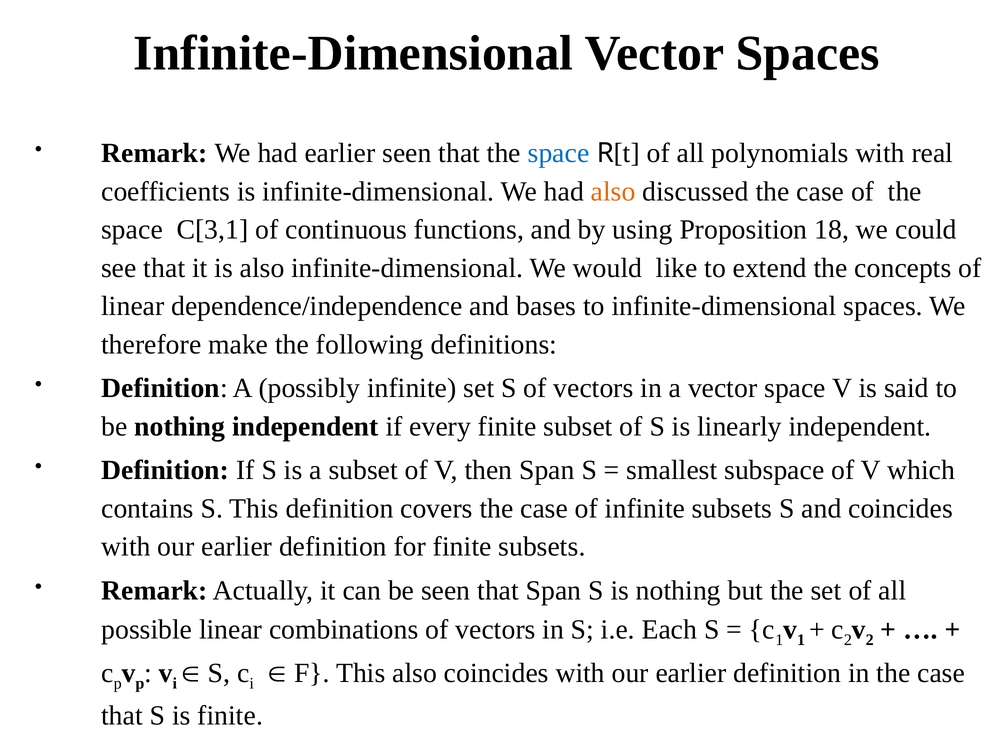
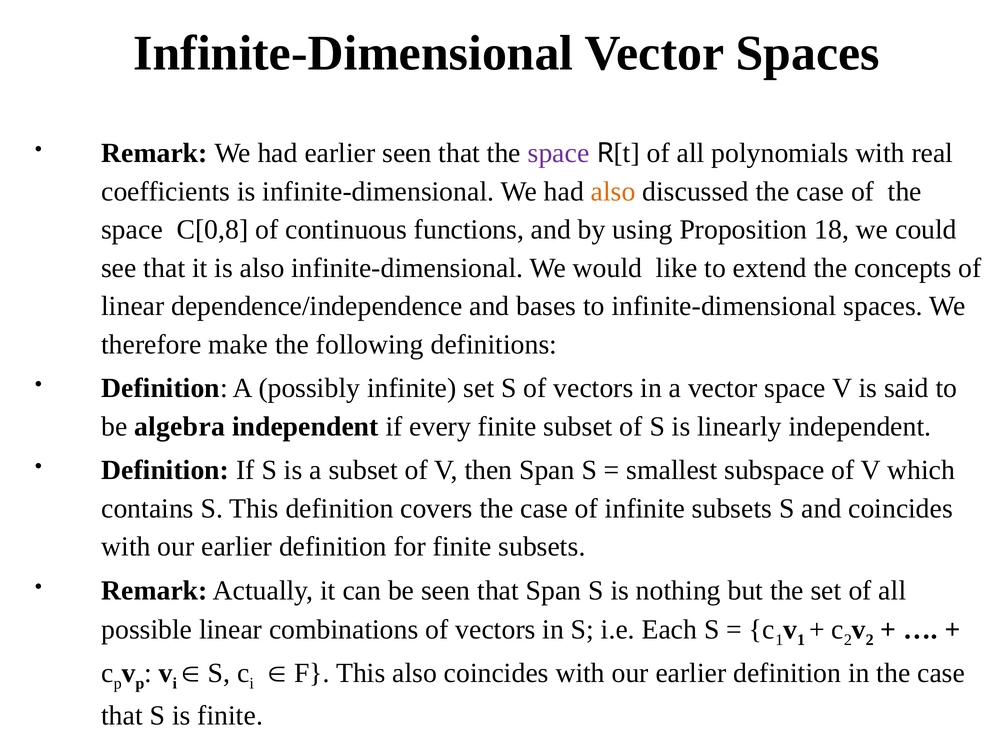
space colour: blue -> purple (559, 153)
C[3,1: C[3,1 -> C[0,8 (213, 230)
be nothing: nothing -> algebra (180, 426)
